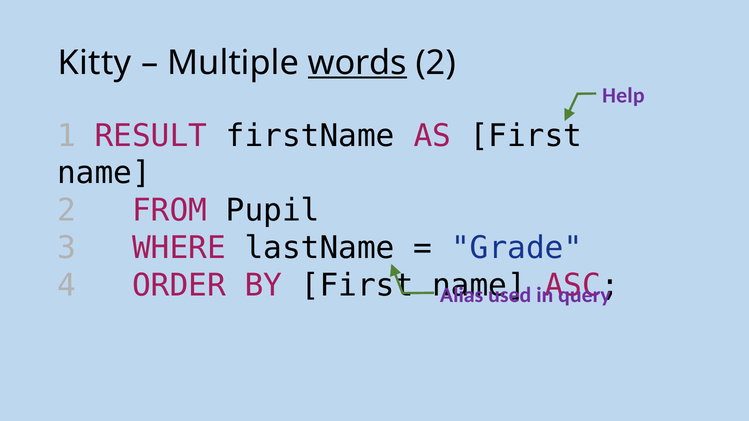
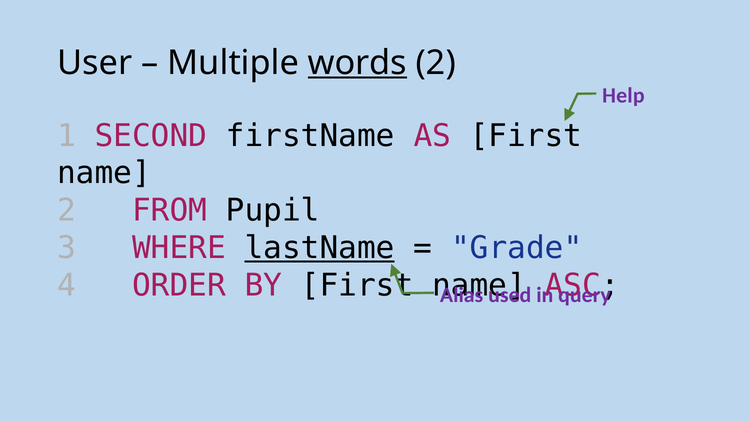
Kitty: Kitty -> User (95, 63)
RESULT: RESULT -> SECOND (151, 136)
lastName underline: none -> present (320, 248)
